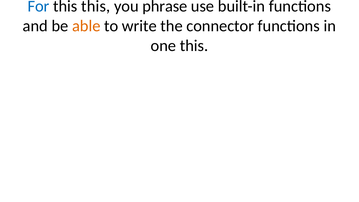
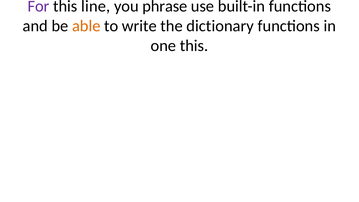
For colour: blue -> purple (39, 6)
this this: this -> line (96, 6)
connector: connector -> dictionary (220, 26)
